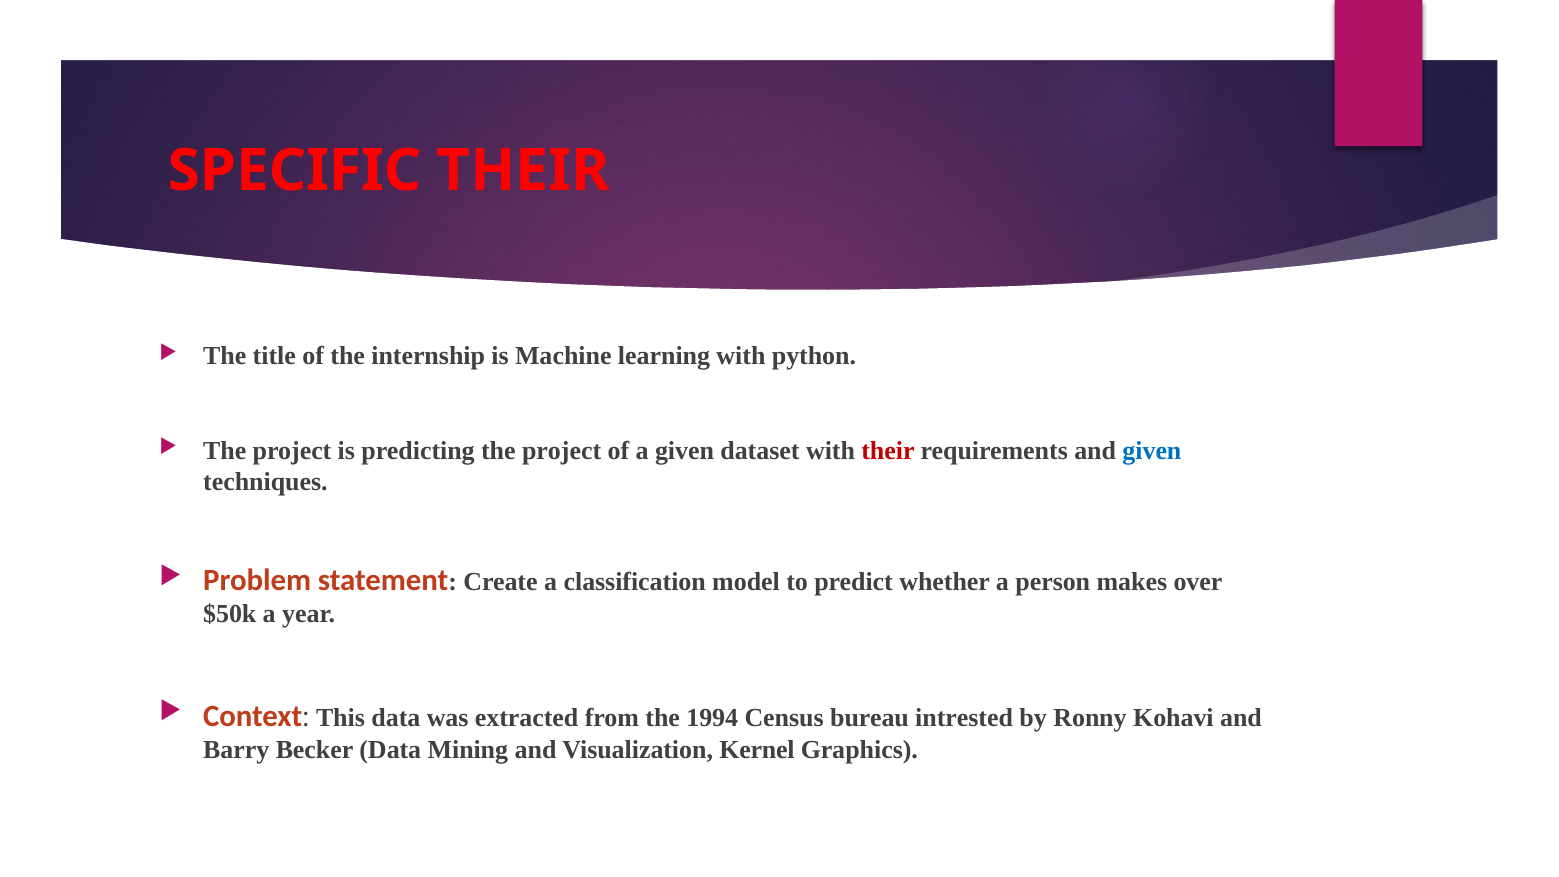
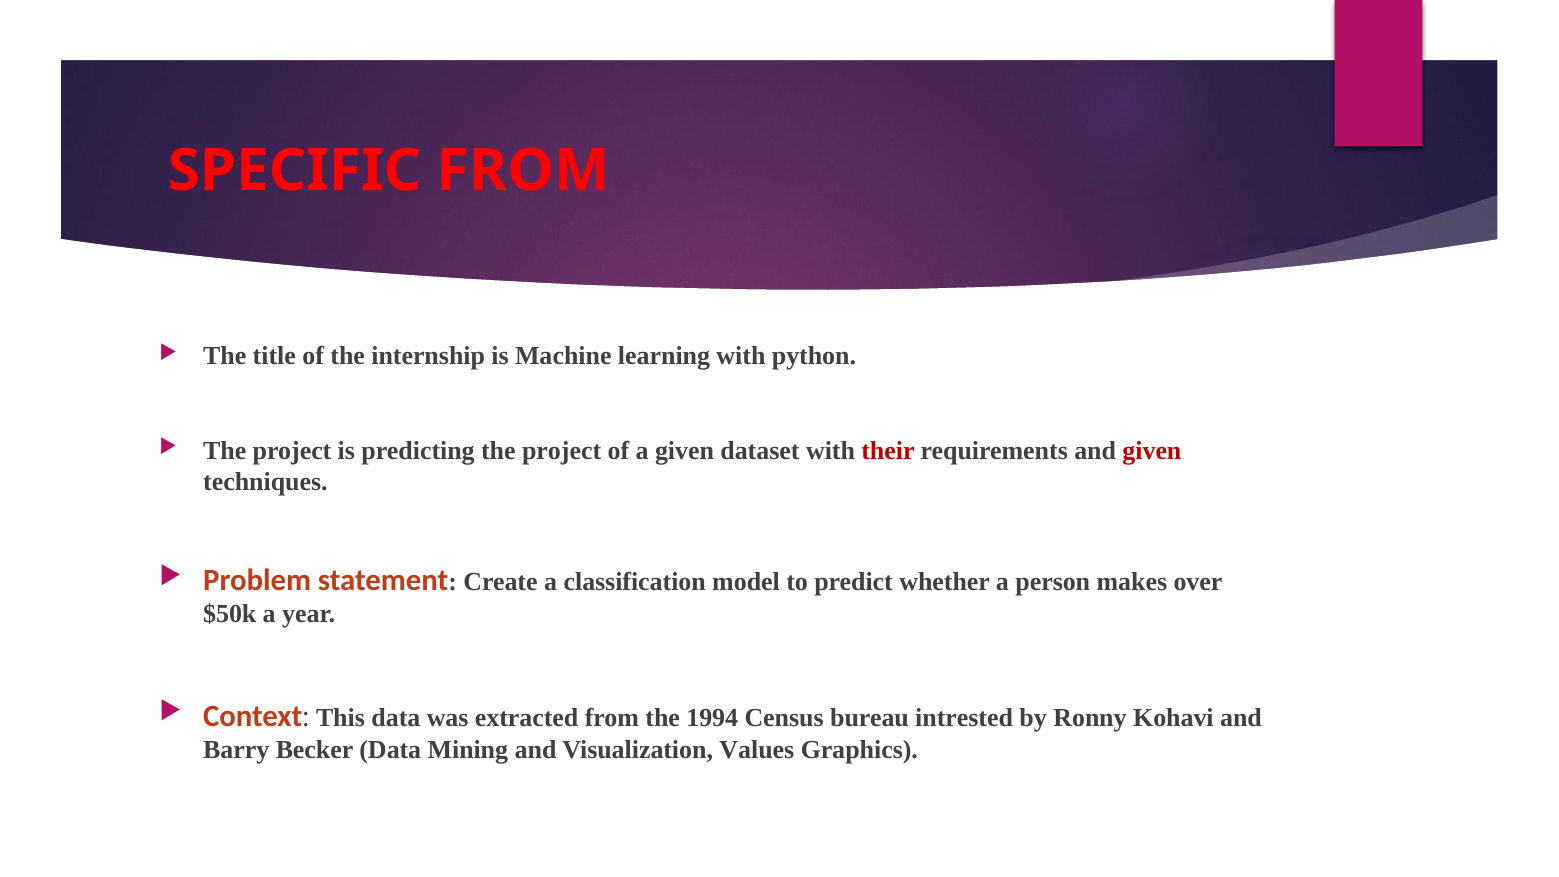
SPECIFIC THEIR: THEIR -> FROM (523, 171)
given colour: blue -> red (1152, 451)
Kernel: Kernel -> Values (757, 750)
